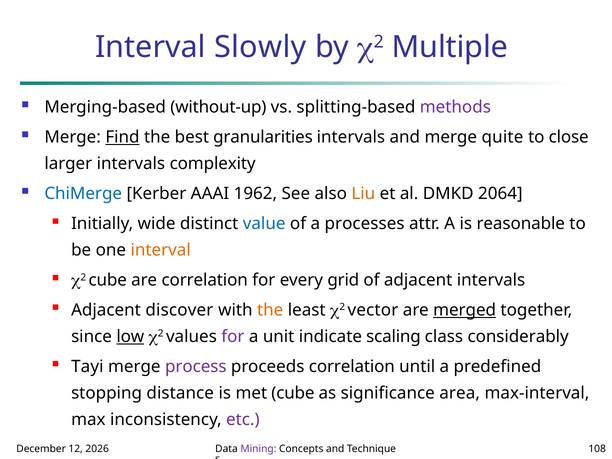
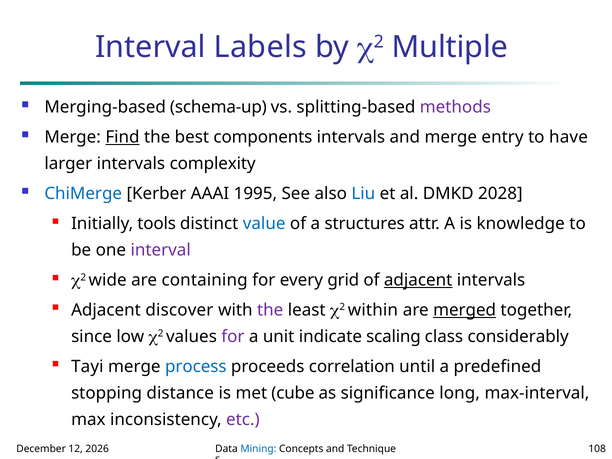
Slowly: Slowly -> Labels (260, 47)
without-up: without-up -> schema-up (218, 107)
granularities: granularities -> components (263, 137)
quite: quite -> entry (503, 137)
close: close -> have (568, 137)
1962: 1962 -> 1995 (255, 194)
Liu colour: orange -> blue (363, 194)
2064: 2064 -> 2028 (500, 194)
wide: wide -> tools (157, 224)
processes: processes -> structures (365, 224)
reasonable: reasonable -> knowledge (521, 224)
interval colour: orange -> purple (161, 250)
2 cube: cube -> wide (108, 280)
are correlation: correlation -> containing (205, 280)
adjacent underline: none -> present (418, 280)
the colour: orange -> purple (270, 310)
vector: vector -> within (373, 310)
low underline: present -> none (130, 336)
process colour: purple -> blue (196, 366)
area: area -> long (460, 393)
Mining colour: purple -> blue (258, 449)
